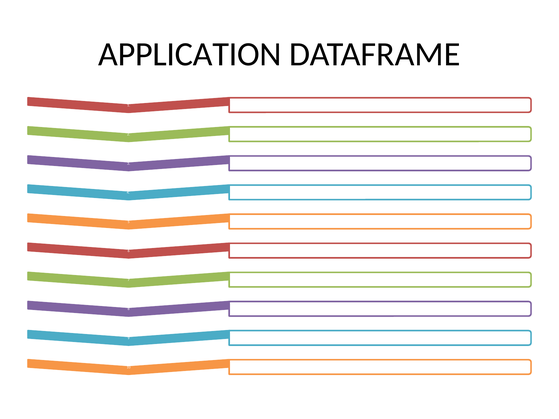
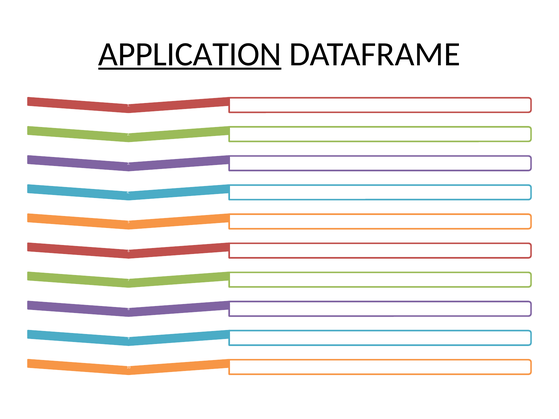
APPLICATION underline: none -> present (190, 54)
